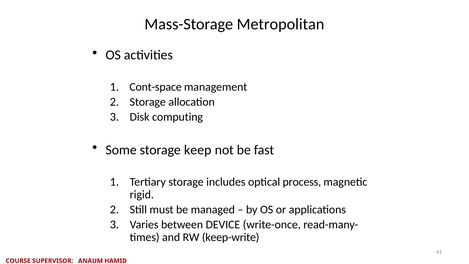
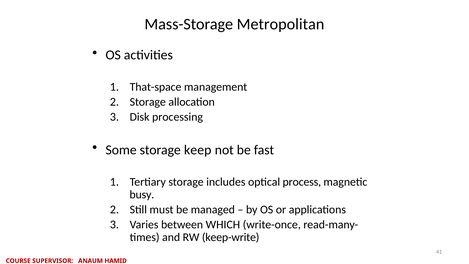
Cont-space: Cont-space -> That-space (156, 87)
computing: computing -> processing (178, 117)
rigid: rigid -> busy (142, 194)
DEVICE: DEVICE -> WHICH (223, 224)
